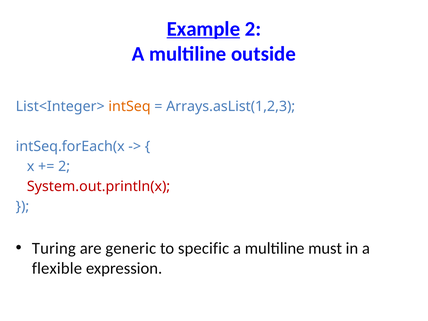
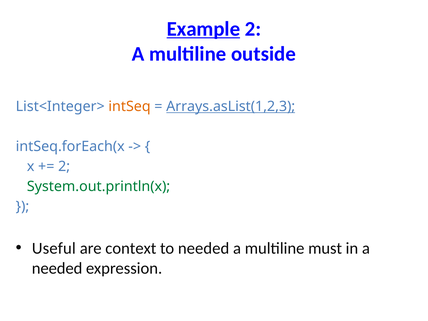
Arrays.asList(1,2,3 underline: none -> present (231, 107)
System.out.println(x colour: red -> green (99, 186)
Turing: Turing -> Useful (54, 248)
generic: generic -> context (131, 248)
to specific: specific -> needed (204, 248)
flexible: flexible -> needed (57, 268)
